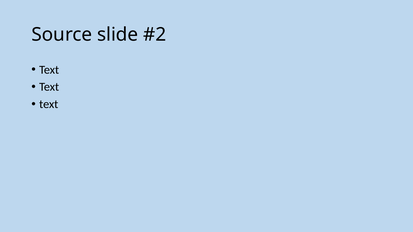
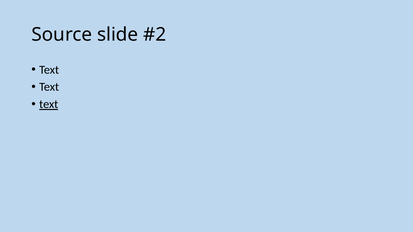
text underline: none -> present (49, 104)
